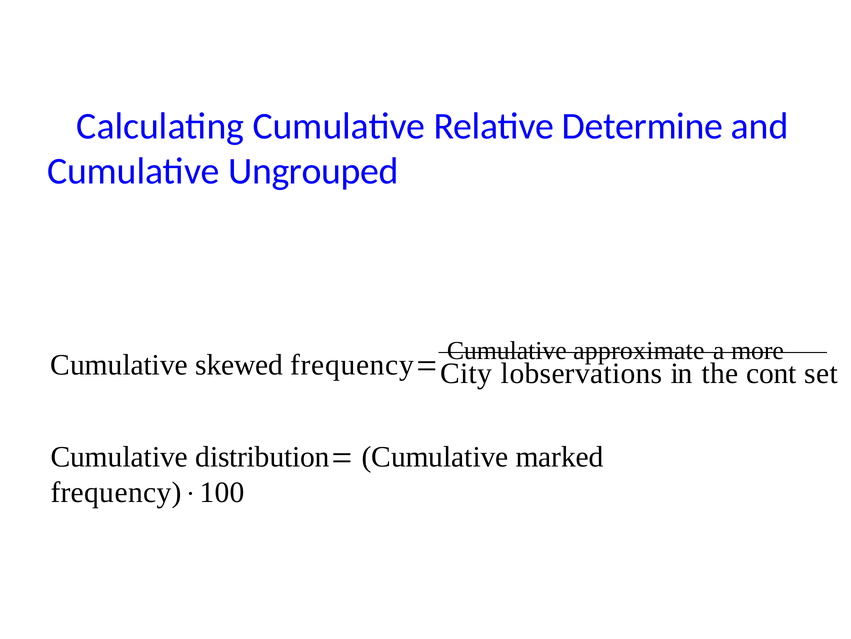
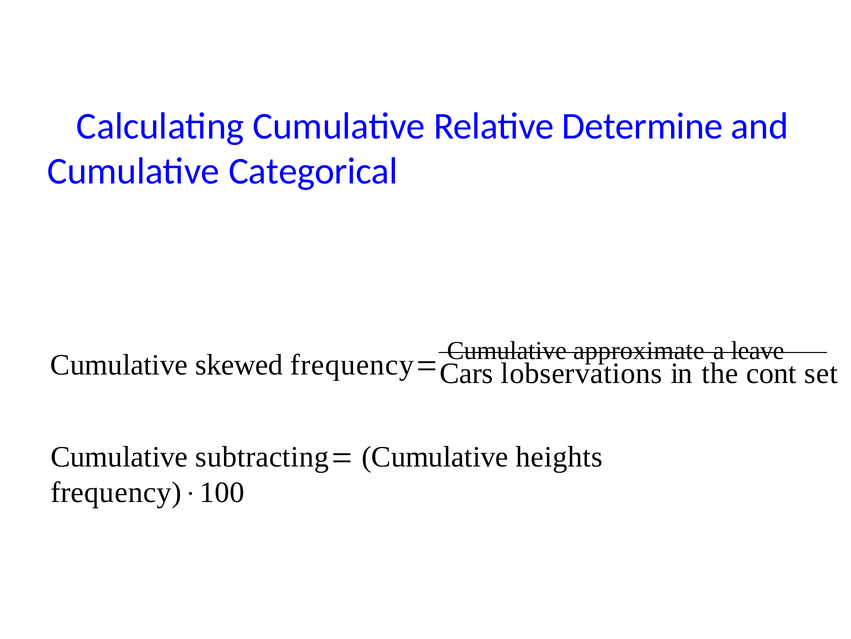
Ungrouped: Ungrouped -> Categorical (313, 171)
more: more -> leave (758, 350)
City: City -> Cars (467, 373)
distribution: distribution -> subtracting (262, 456)
marked: marked -> heights (559, 456)
